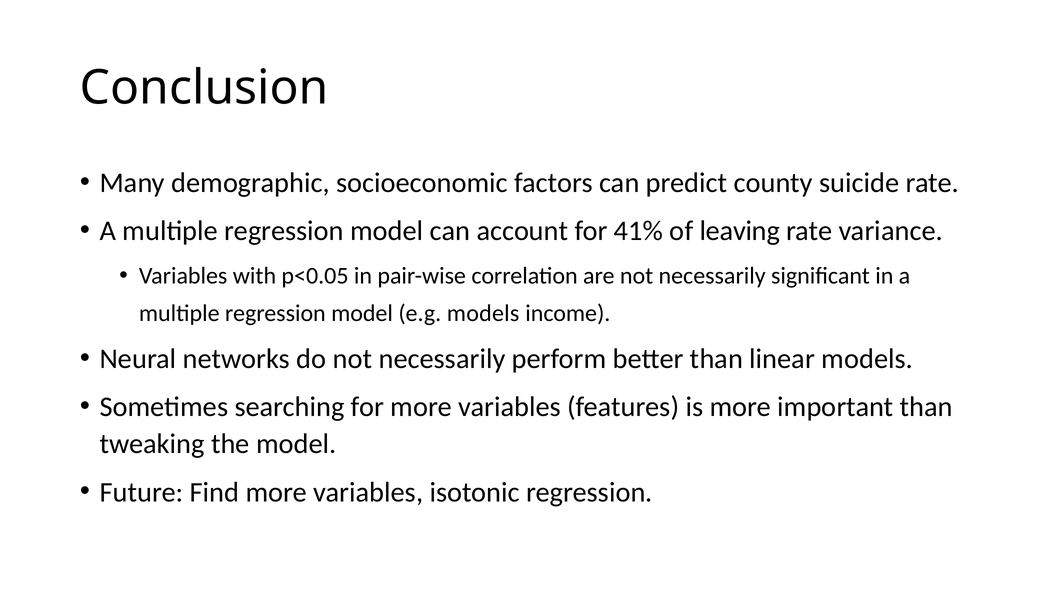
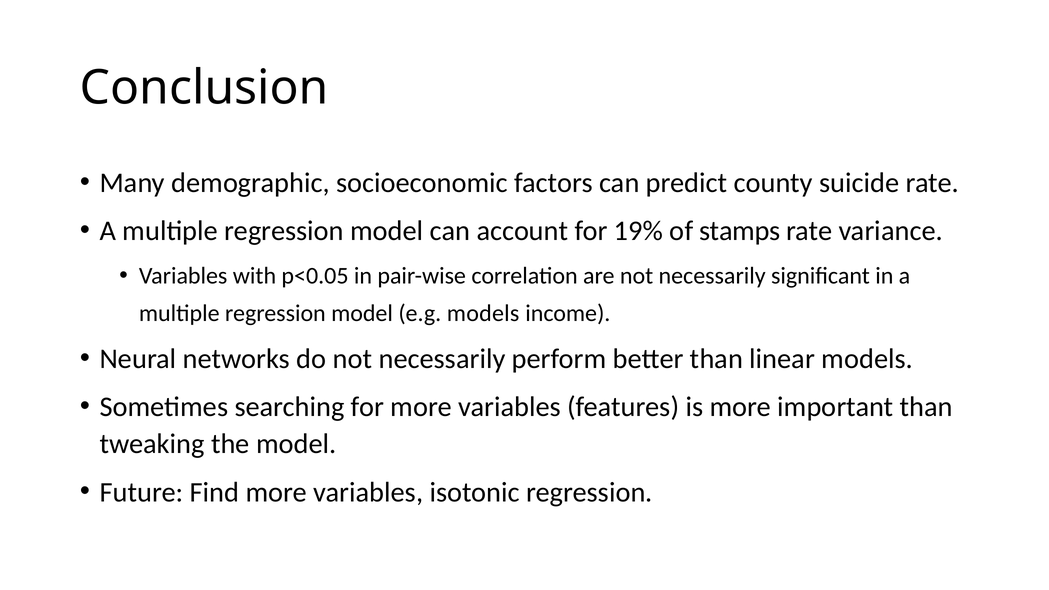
41%: 41% -> 19% (638, 231)
leaving: leaving -> stamps (740, 231)
